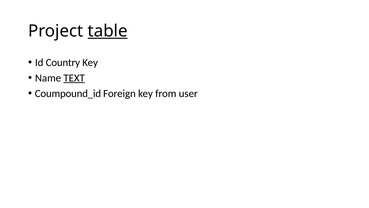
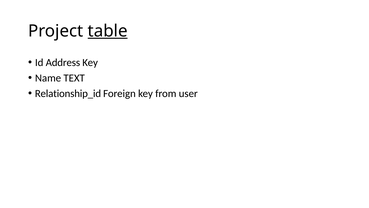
Country: Country -> Address (63, 62)
TEXT underline: present -> none (74, 78)
Coumpound_id: Coumpound_id -> Relationship_id (68, 93)
